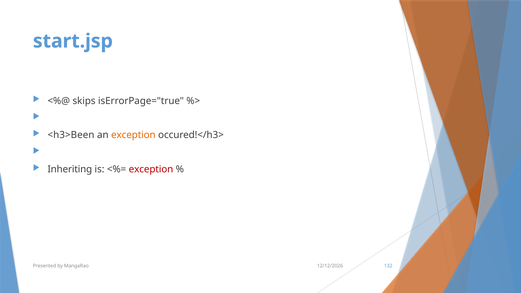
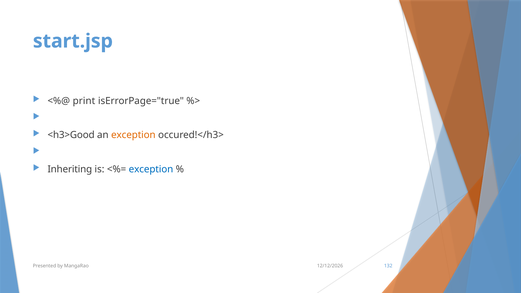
skips: skips -> print (84, 101)
<h3>Been: <h3>Been -> <h3>Good (71, 135)
exception colour: red -> blue (151, 169)
